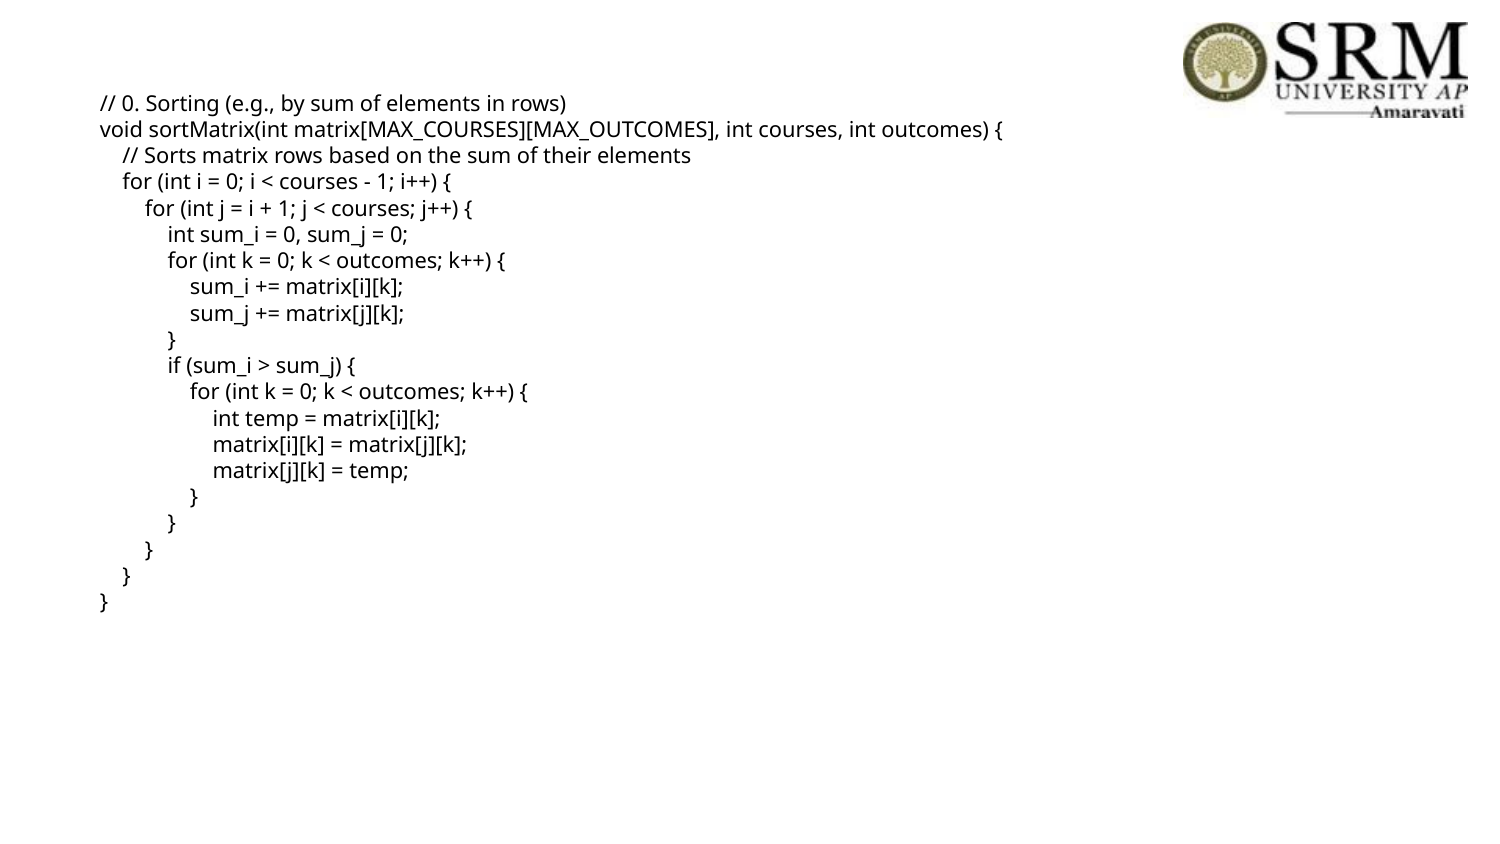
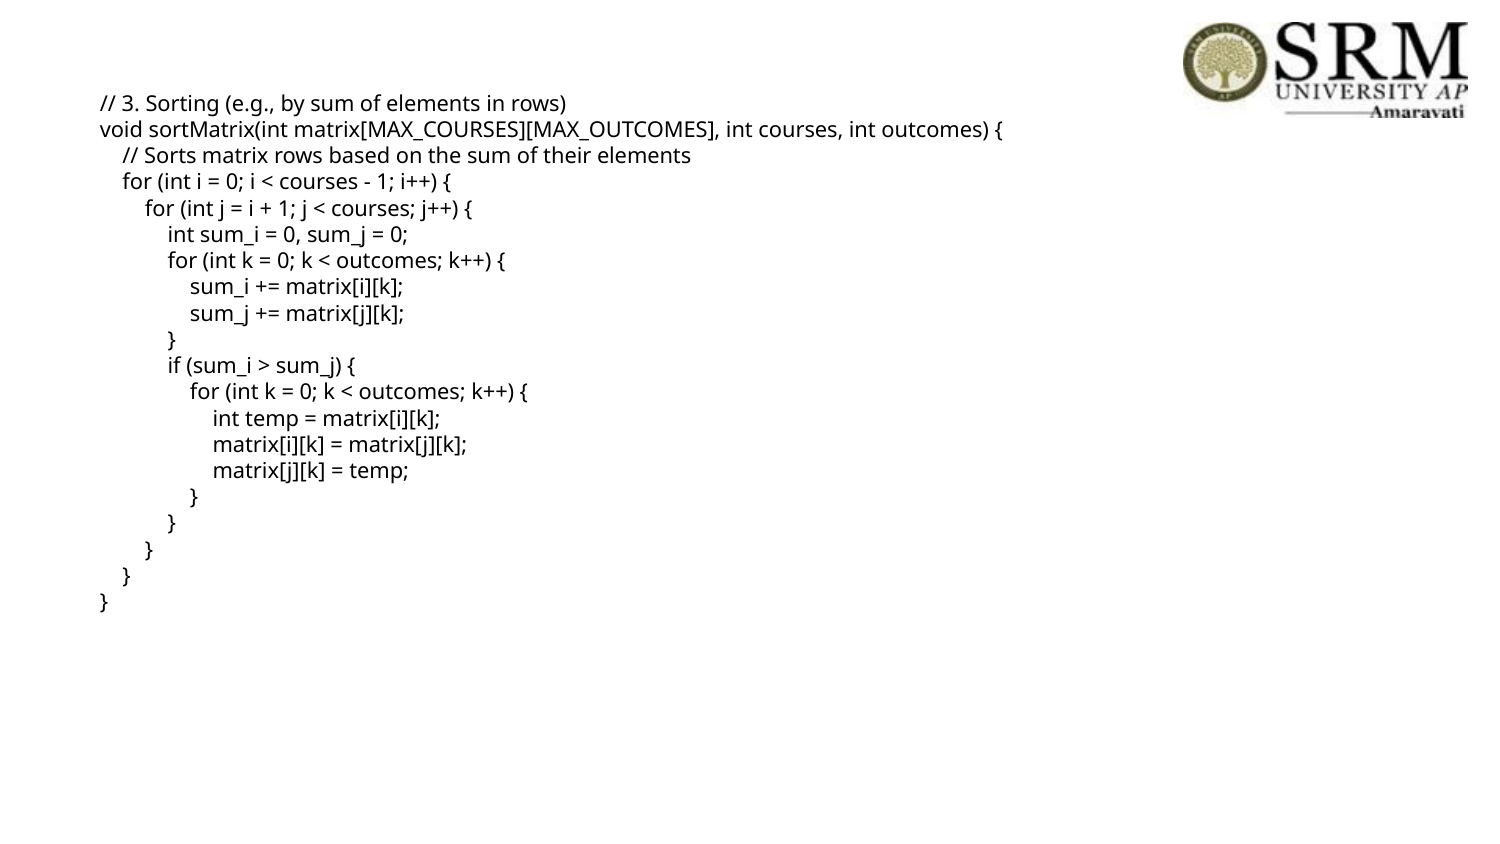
0: 0 -> 3 (131, 104)
